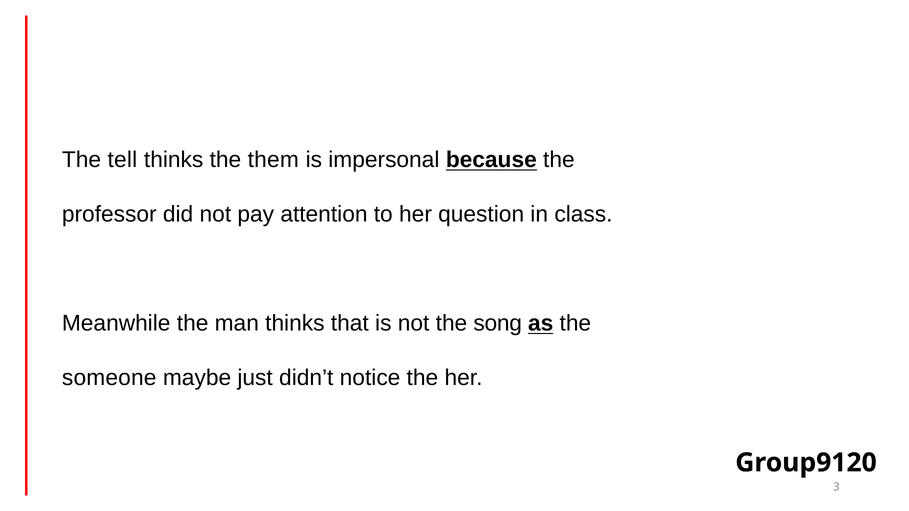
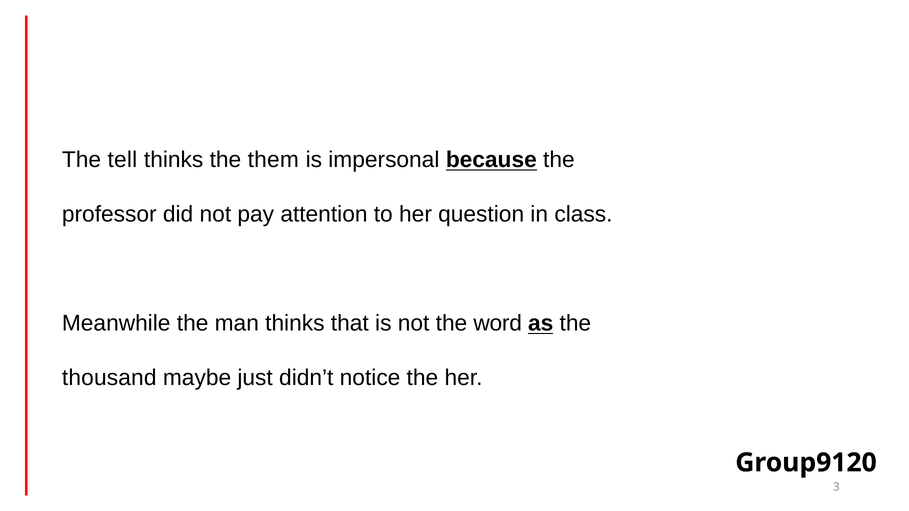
song: song -> word (498, 324)
someone: someone -> thousand (109, 378)
